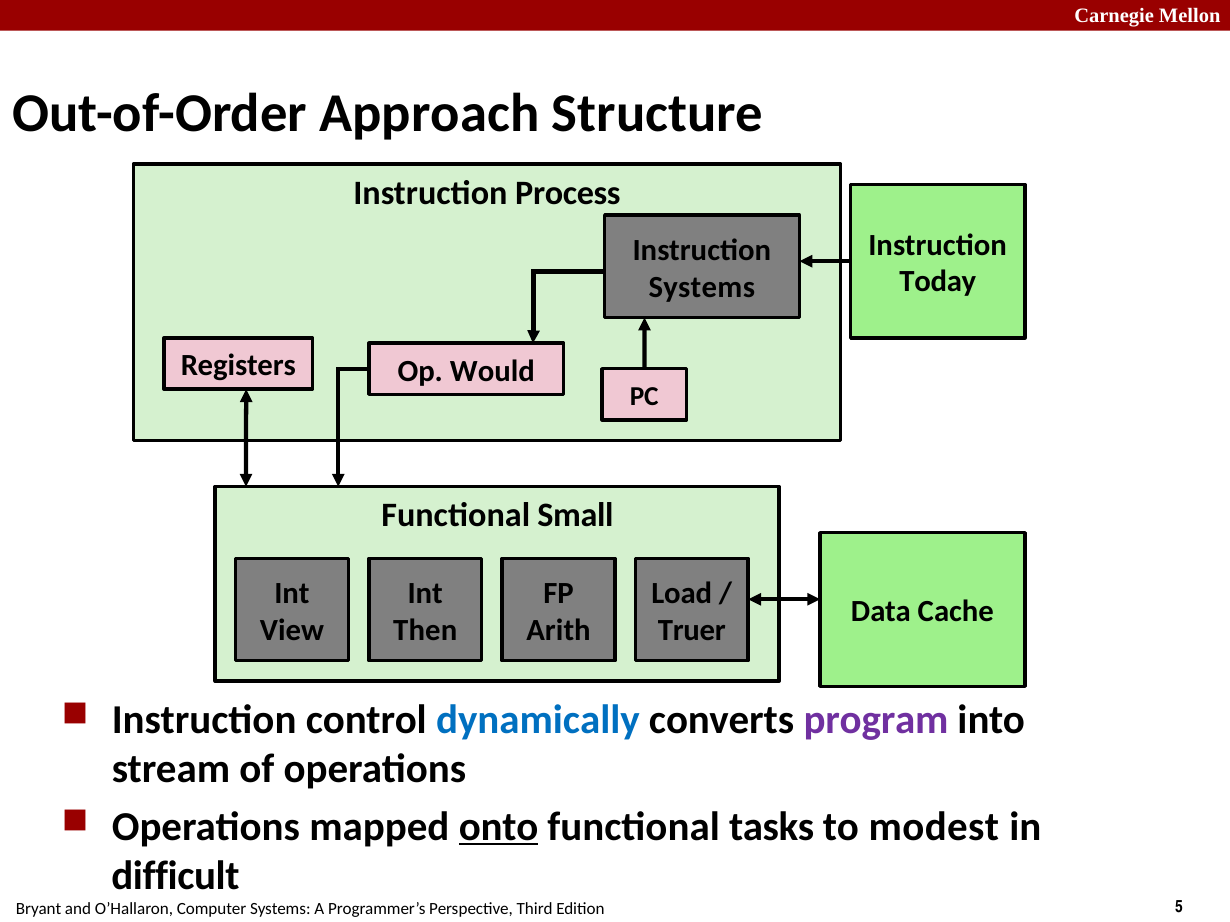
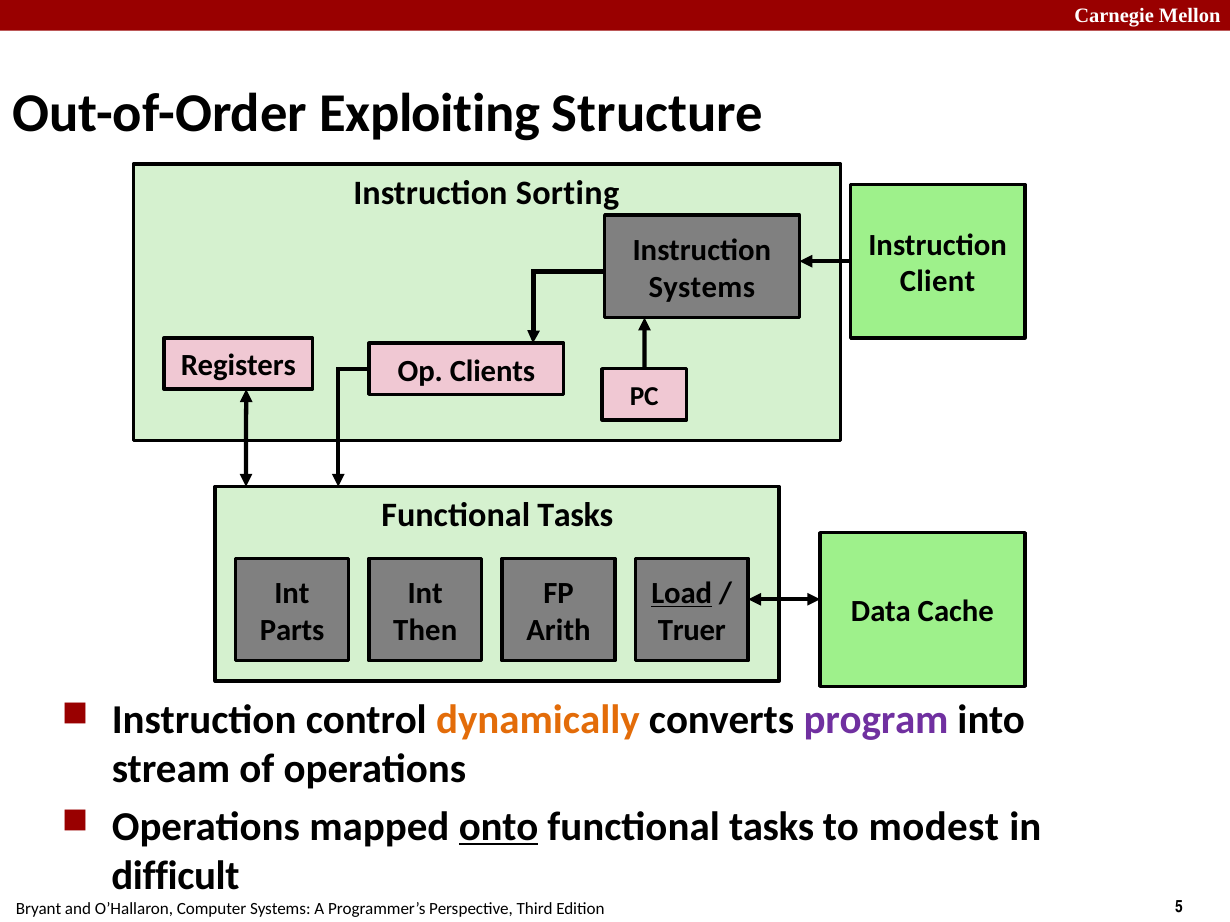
Approach: Approach -> Exploiting (430, 114)
Process: Process -> Sorting (568, 193)
Today: Today -> Client (938, 282)
Would: Would -> Clients (492, 371)
Small: Small -> Tasks (575, 516)
Load underline: none -> present (682, 594)
View: View -> Parts (292, 630)
dynamically colour: blue -> orange (538, 720)
